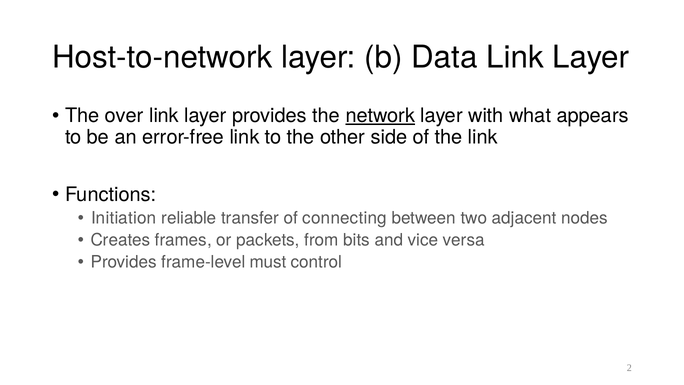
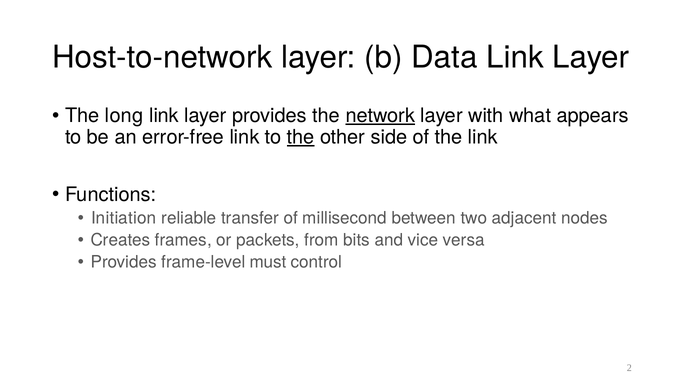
over: over -> long (124, 116)
the underline: none -> present (301, 137)
connecting: connecting -> millisecond (345, 218)
